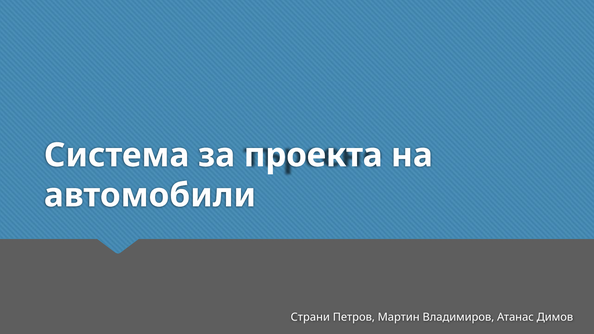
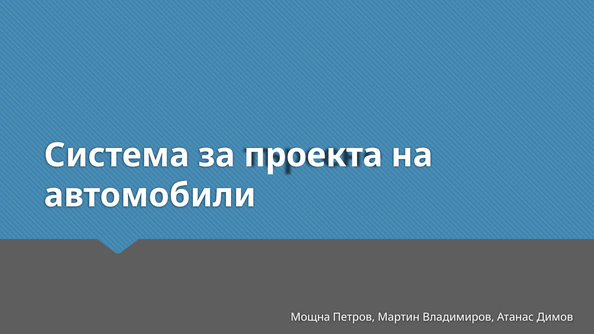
Страни: Страни -> Мощна (310, 317)
